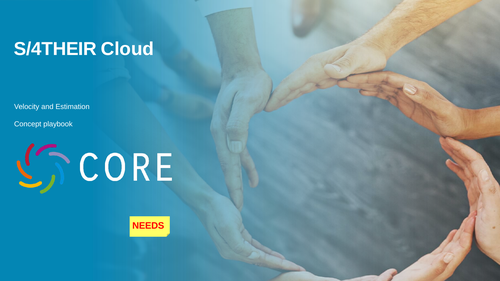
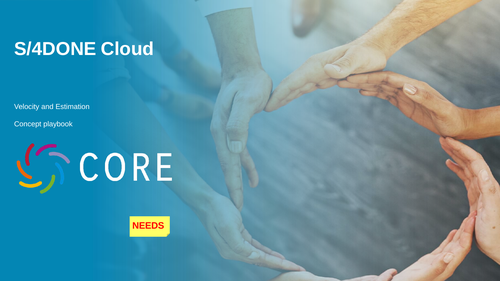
S/4THEIR: S/4THEIR -> S/4DONE (55, 49)
